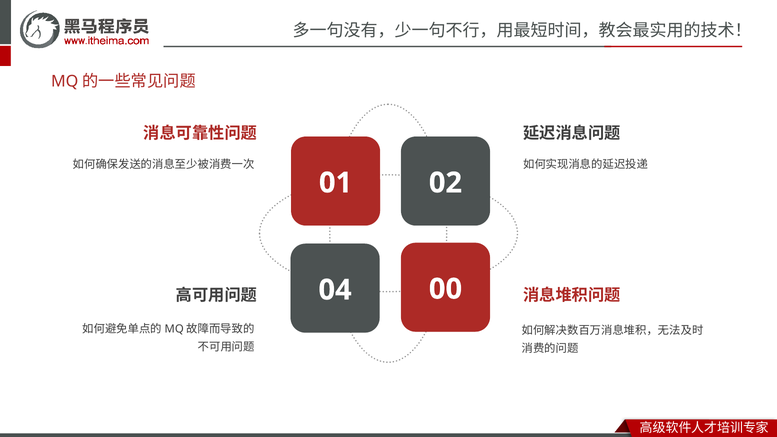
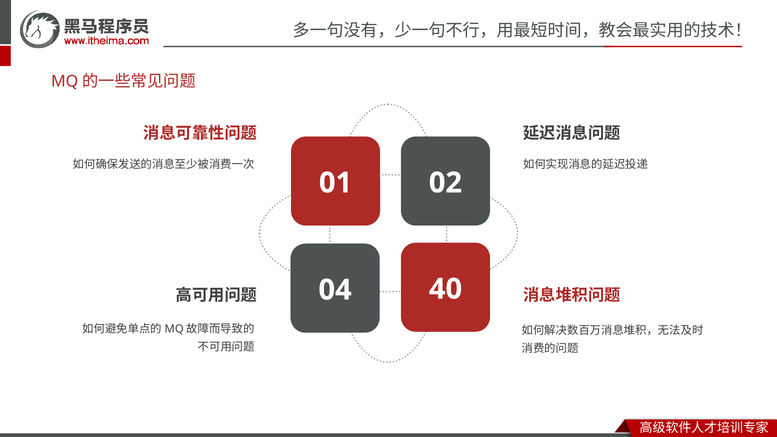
00: 00 -> 40 (445, 289)
